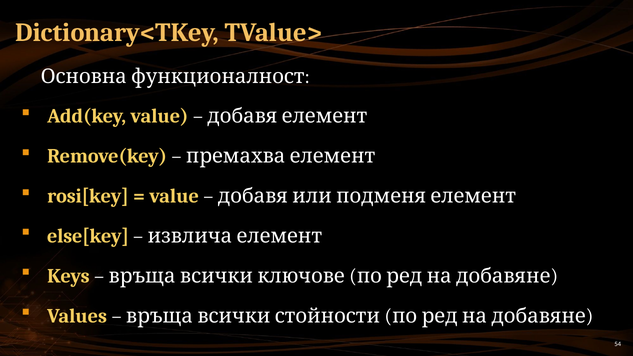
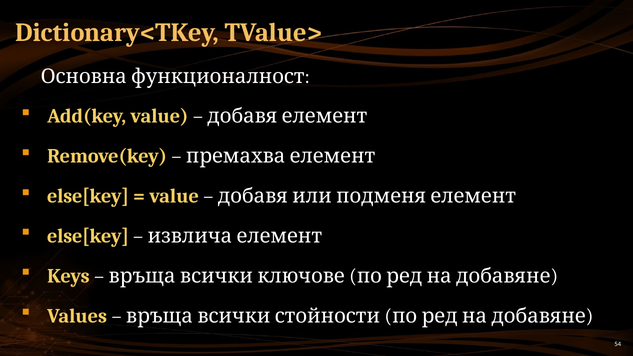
rosi[key: rosi[key -> else[key (88, 196)
